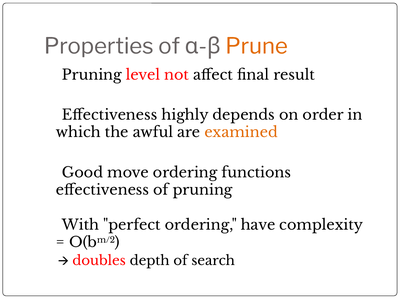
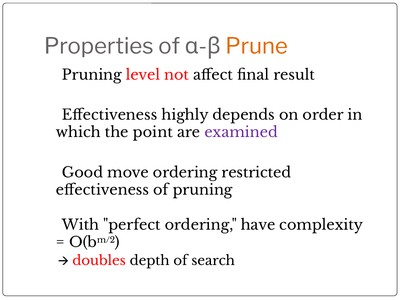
awful: awful -> point (153, 133)
examined colour: orange -> purple (241, 133)
functions: functions -> restricted (256, 173)
